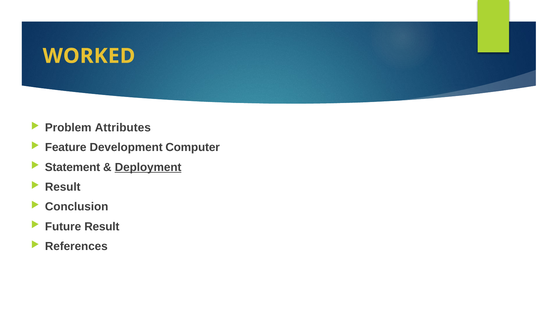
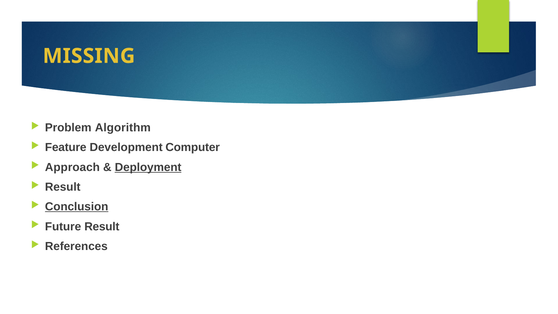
WORKED: WORKED -> MISSING (89, 56)
Attributes: Attributes -> Algorithm (123, 128)
Statement: Statement -> Approach (72, 167)
Conclusion underline: none -> present (77, 207)
